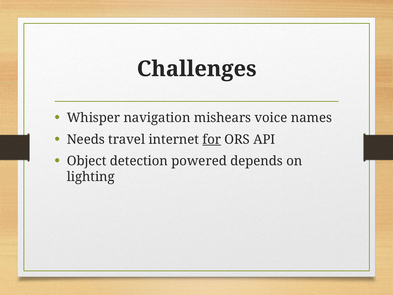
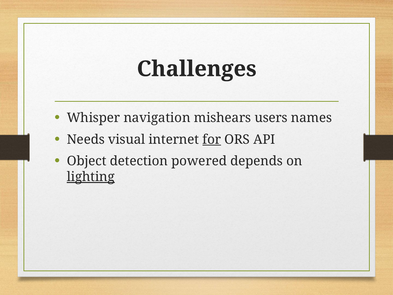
voice: voice -> users (271, 118)
travel: travel -> visual (127, 139)
lighting underline: none -> present (91, 177)
